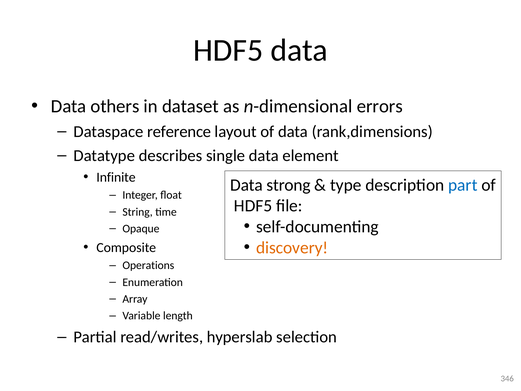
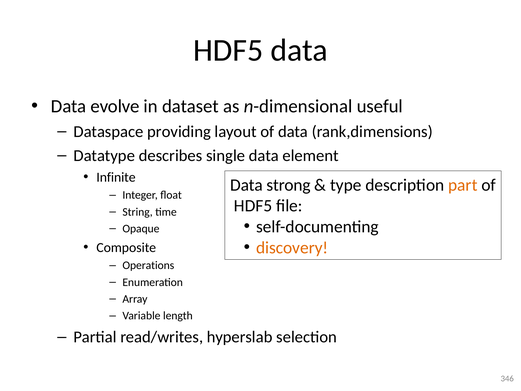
others: others -> evolve (115, 106)
errors: errors -> useful (380, 106)
reference: reference -> providing (179, 132)
part colour: blue -> orange (463, 185)
